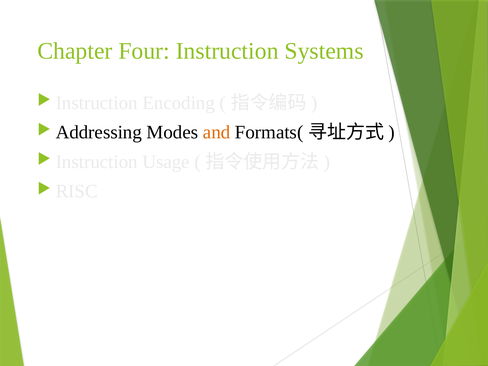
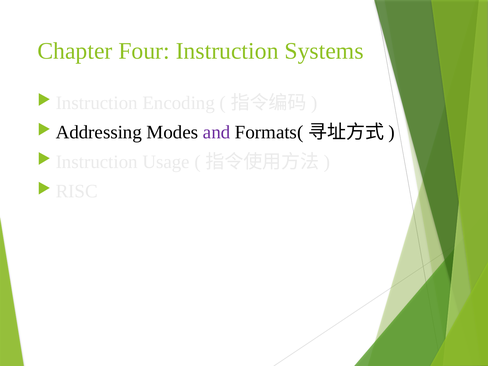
and colour: orange -> purple (217, 132)
